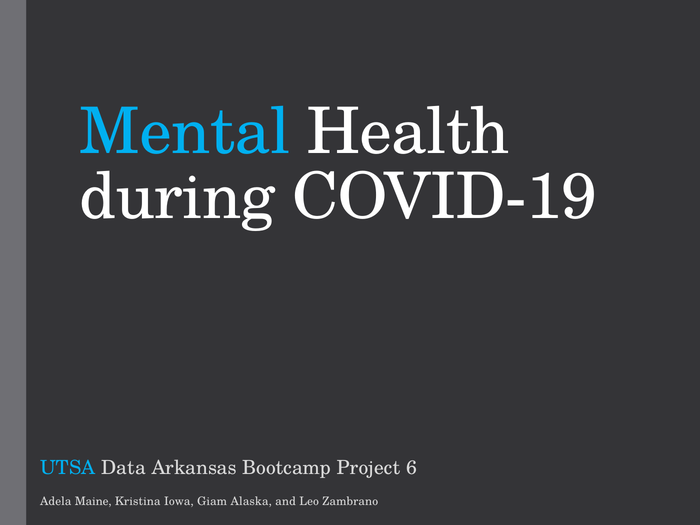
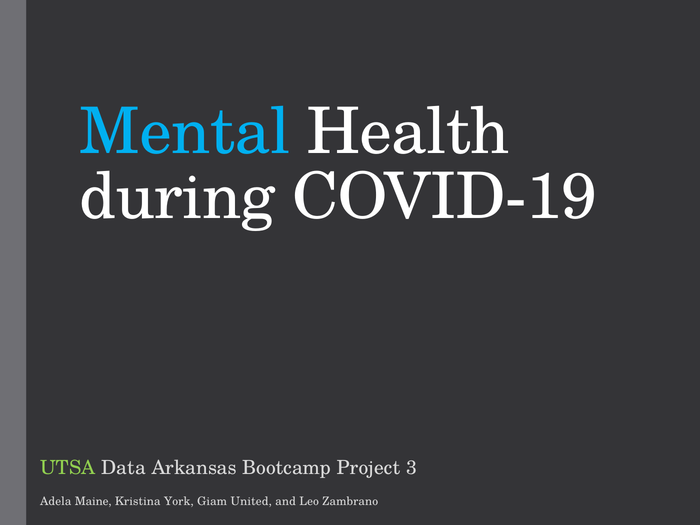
UTSA colour: light blue -> light green (68, 468)
6: 6 -> 3 (411, 468)
Iowa: Iowa -> York (179, 502)
Alaska: Alaska -> United (251, 502)
